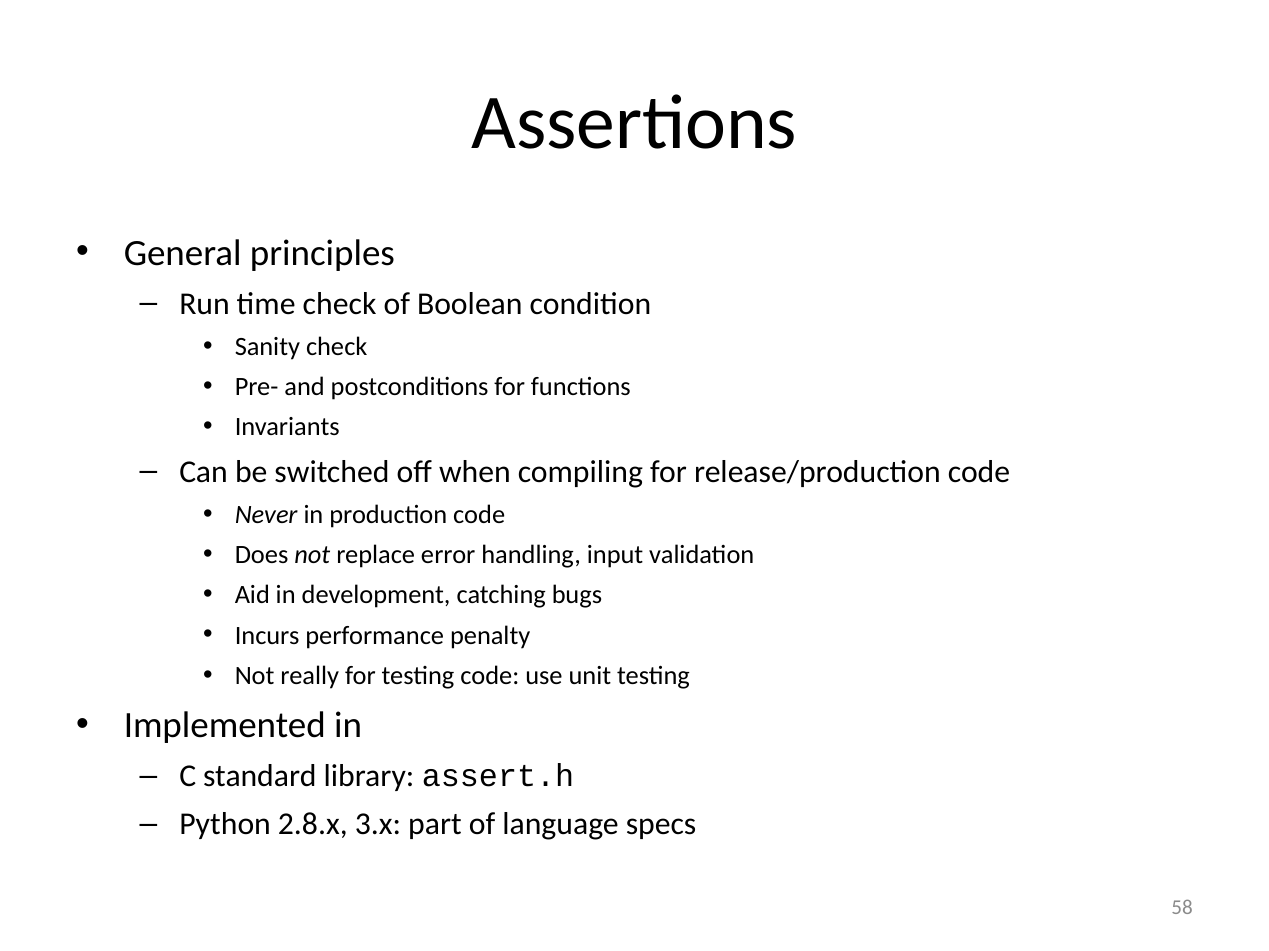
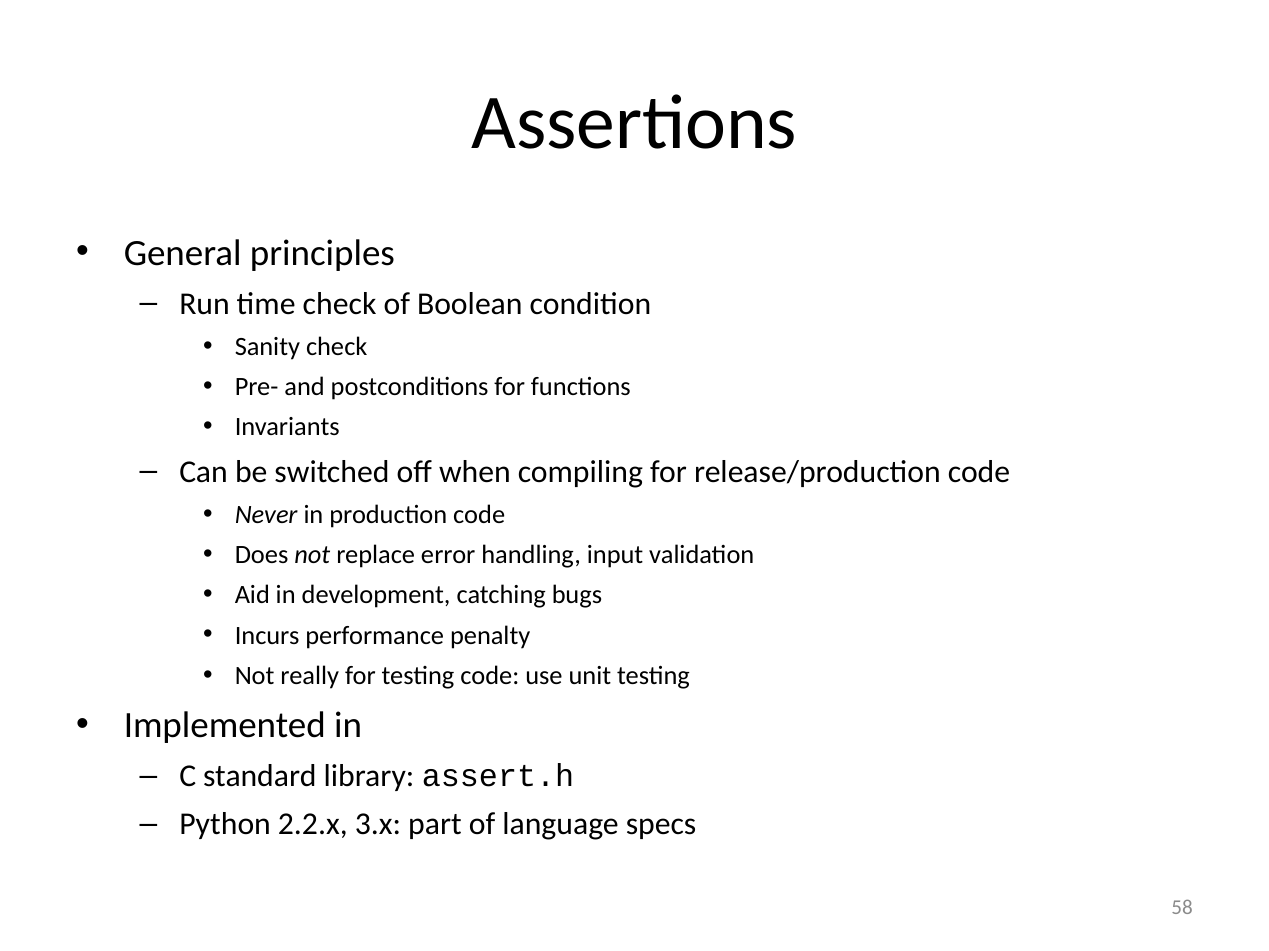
2.8.x: 2.8.x -> 2.2.x (313, 825)
